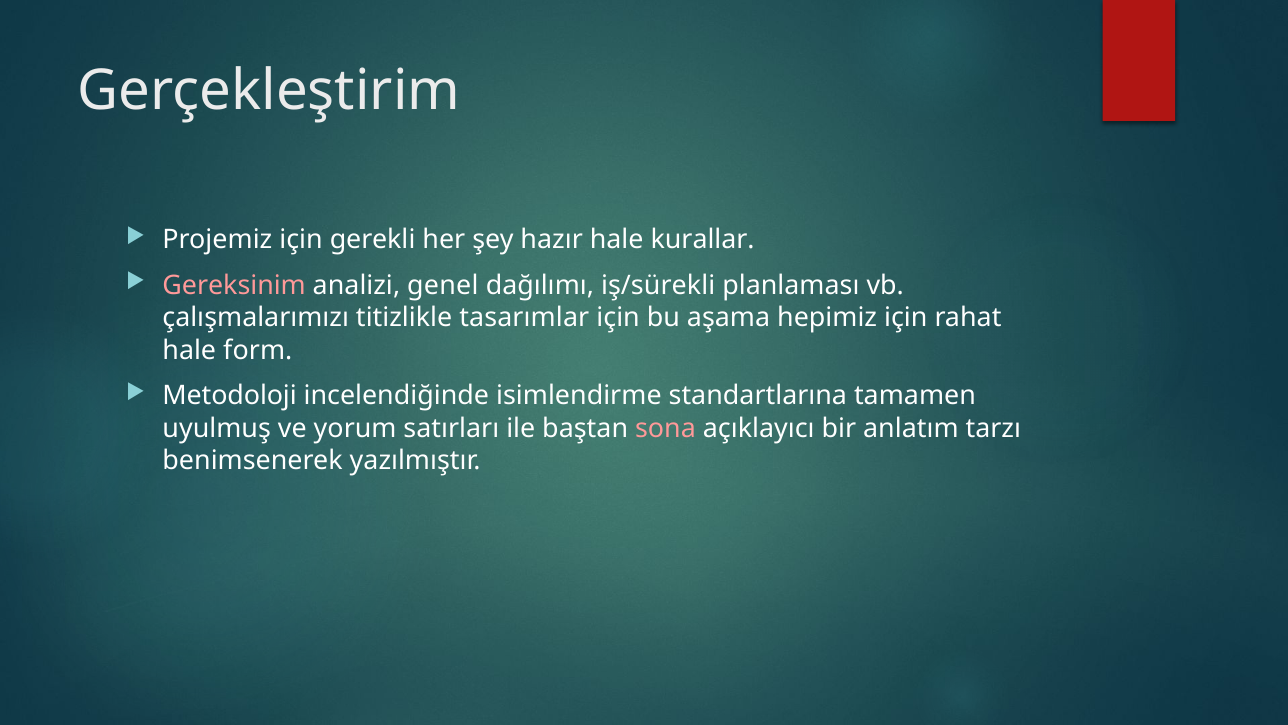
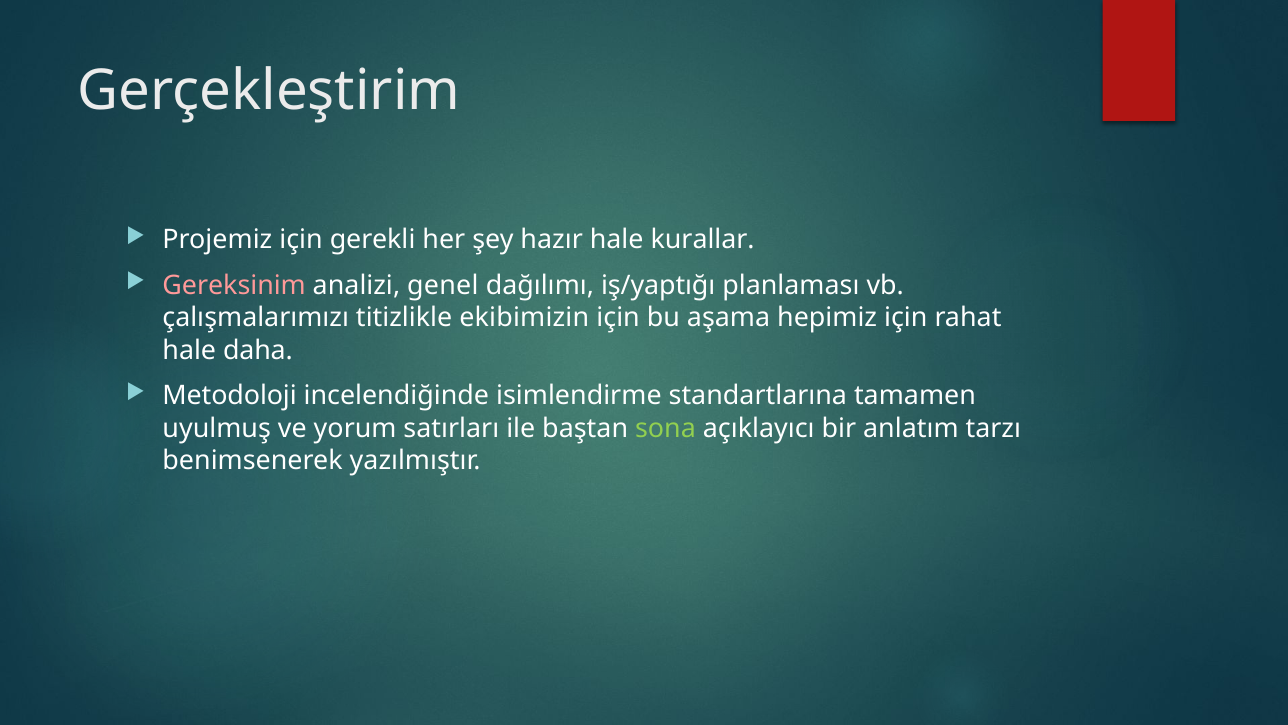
iş/sürekli: iş/sürekli -> iş/yaptığı (658, 285)
tasarımlar: tasarımlar -> ekibimizin (524, 318)
form: form -> daha (258, 350)
sona colour: pink -> light green (665, 428)
